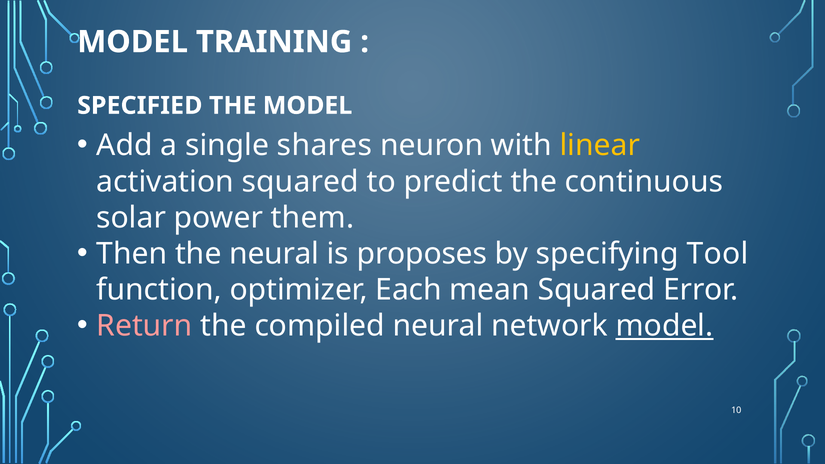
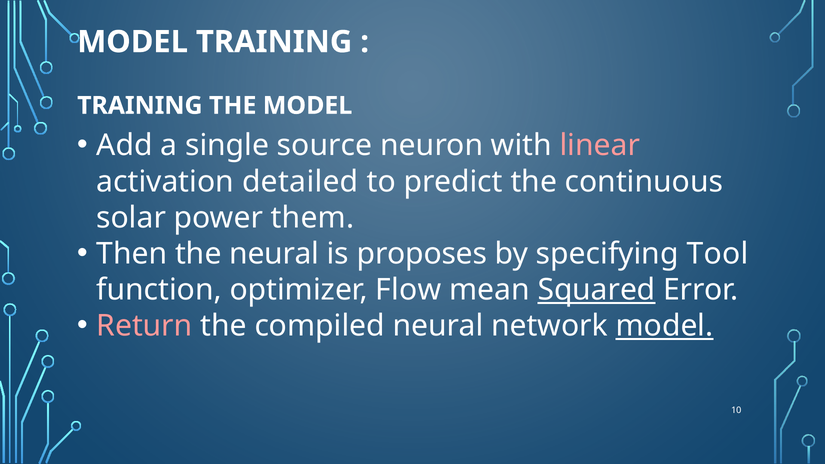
SPECIFIED: SPECIFIED -> TRAINING (140, 106)
shares: shares -> source (325, 146)
linear colour: yellow -> pink (600, 146)
activation squared: squared -> detailed (300, 182)
Each: Each -> Flow (408, 290)
Squared underline: none -> present (597, 290)
